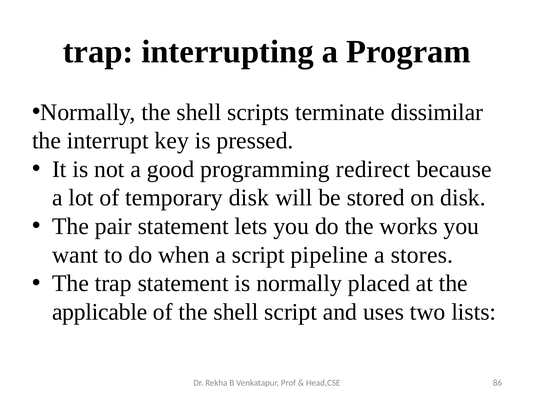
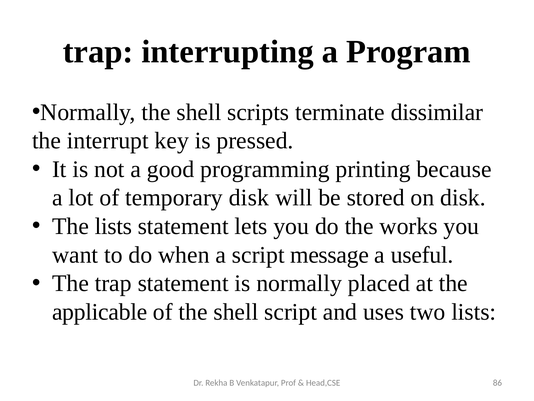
redirect: redirect -> printing (373, 169)
The pair: pair -> lists (113, 226)
pipeline: pipeline -> message (330, 255)
stores: stores -> useful (422, 255)
